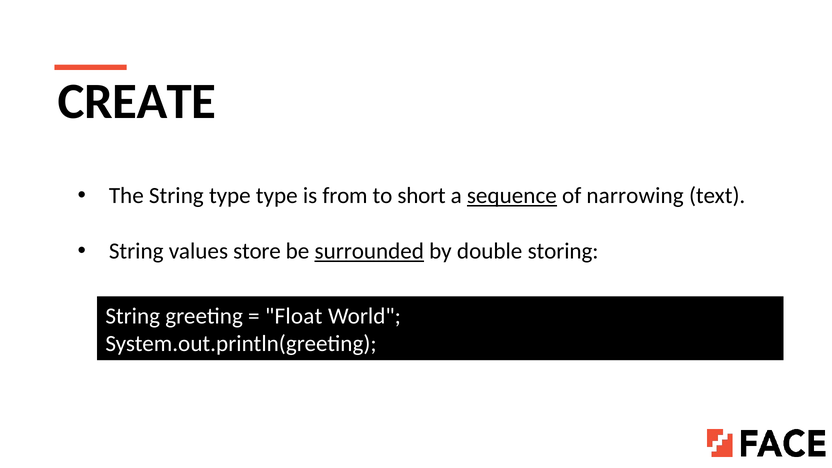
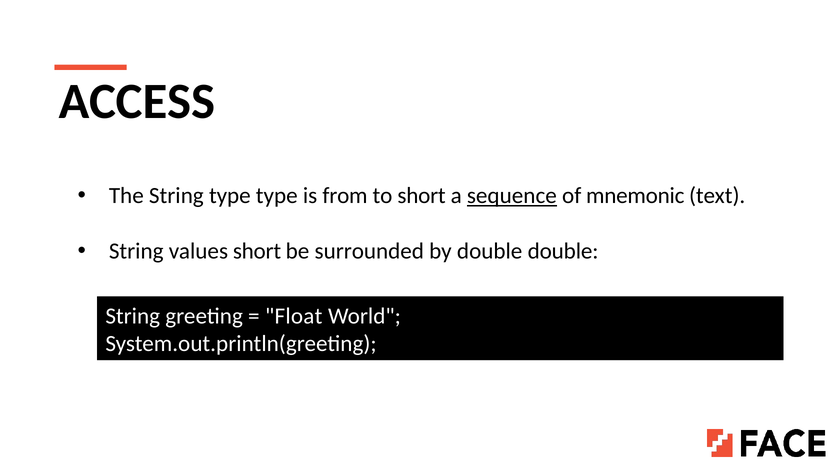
CREATE: CREATE -> ACCESS (137, 102)
narrowing: narrowing -> mnemonic (635, 196)
values store: store -> short (257, 251)
surrounded underline: present -> none (369, 251)
double storing: storing -> double (563, 251)
